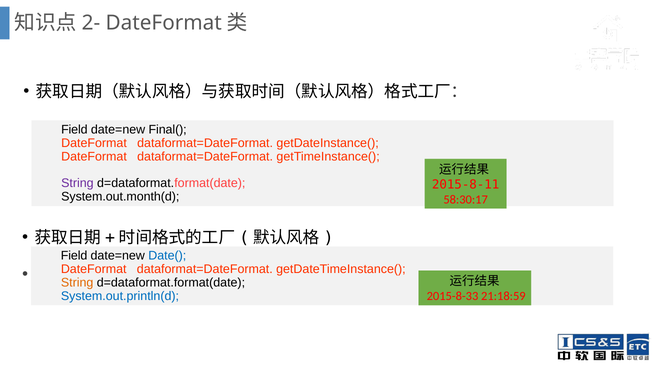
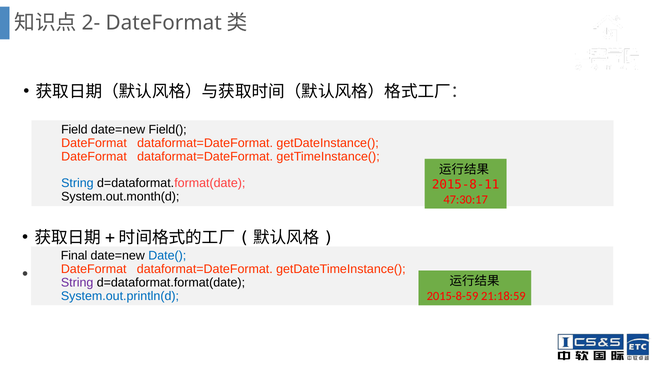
Final(: Final( -> Field( (168, 129)
String colour: purple -> blue (77, 183)
58:30:17: 58:30:17 -> 47:30:17 (466, 199)
Field: Field -> Final (74, 255)
String colour: orange -> purple (77, 282)
2015-8-33: 2015-8-33 -> 2015-8-59 (452, 296)
